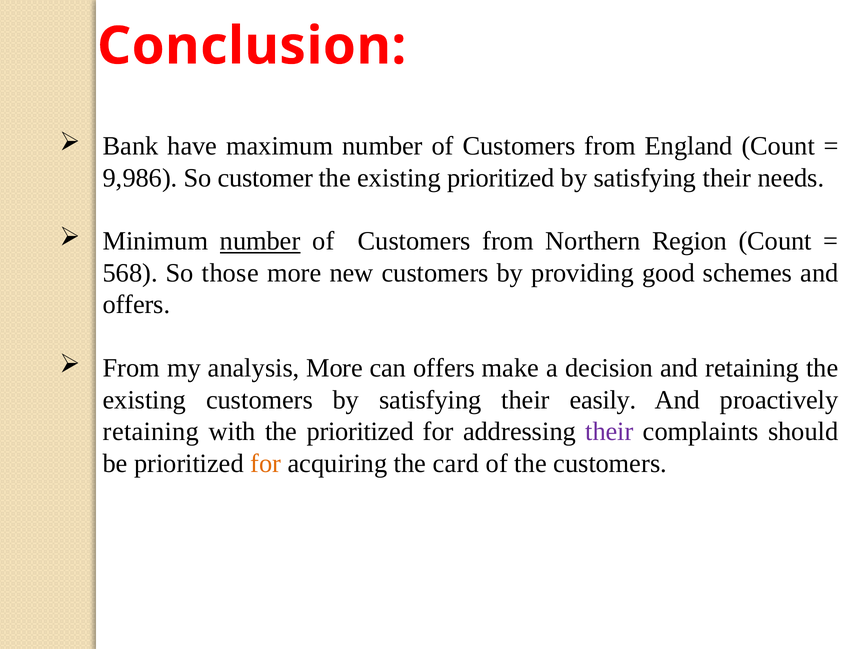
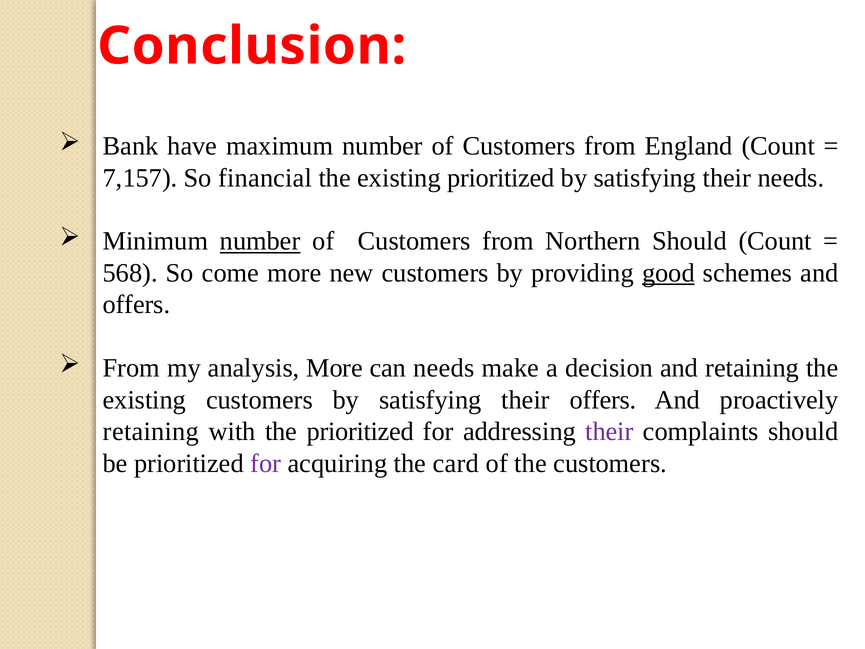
9,986: 9,986 -> 7,157 (140, 178)
customer: customer -> financial (265, 178)
Northern Region: Region -> Should (689, 241)
those: those -> come (230, 273)
good underline: none -> present (668, 273)
can offers: offers -> needs (444, 368)
their easily: easily -> offers (603, 400)
for colour: orange -> purple (266, 463)
